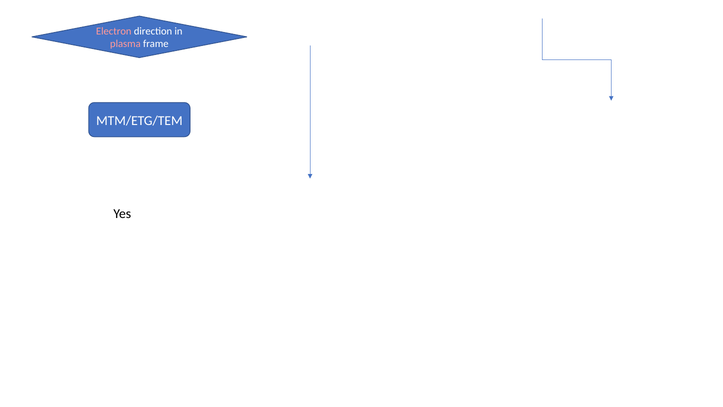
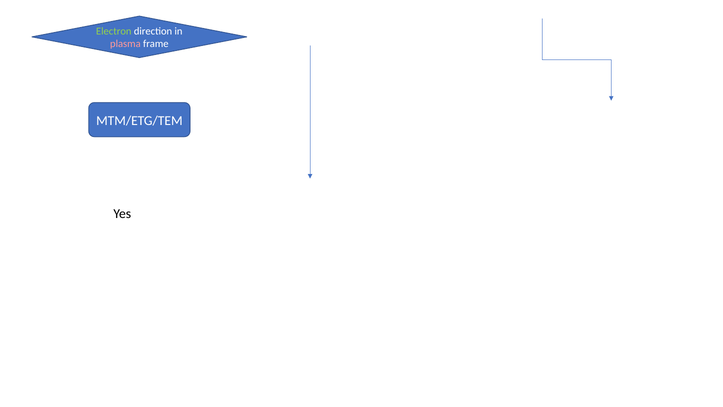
Electron colour: pink -> light green (114, 31)
